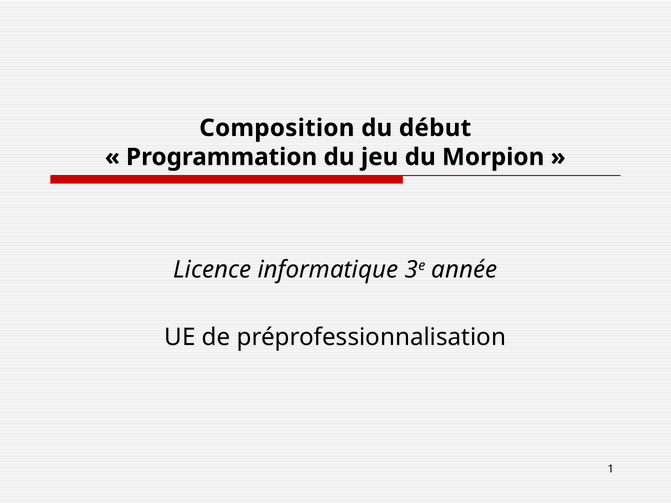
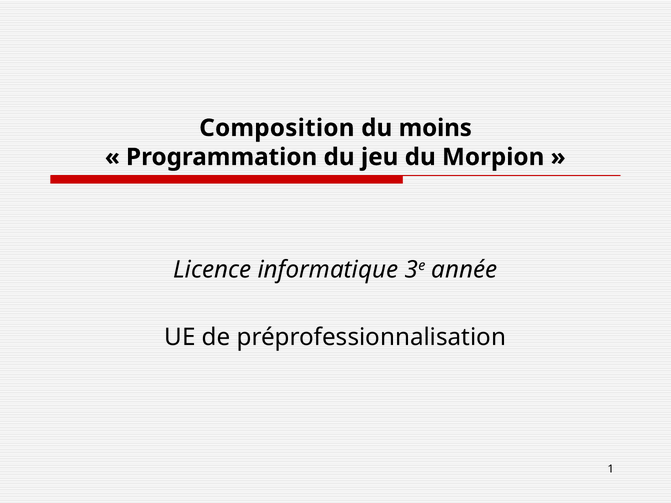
début: début -> moins (435, 128)
